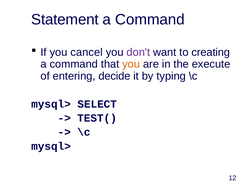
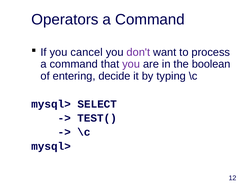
Statement: Statement -> Operators (65, 20)
creating: creating -> process (211, 52)
you colour: orange -> purple (131, 64)
execute: execute -> boolean (211, 64)
